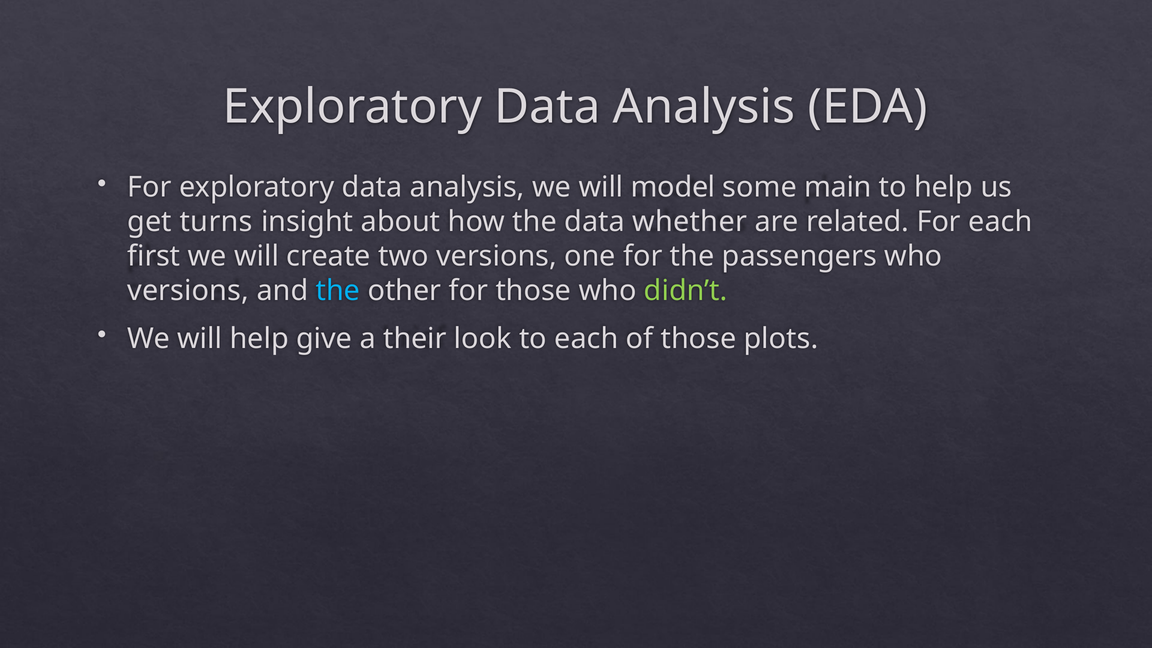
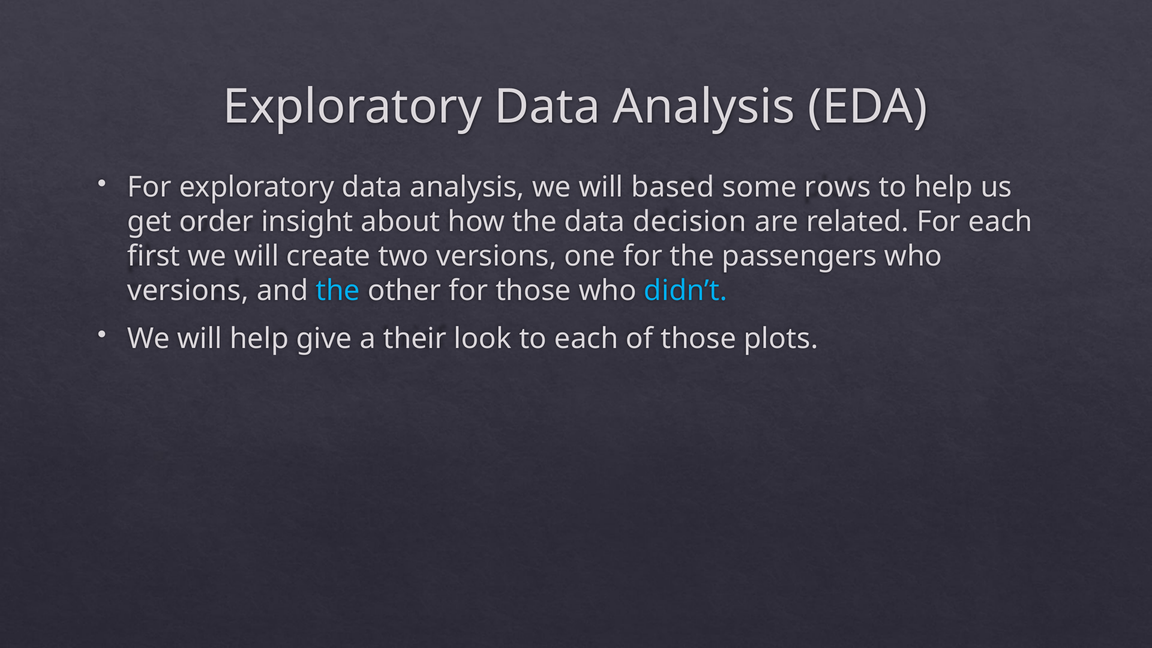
model: model -> based (673, 187)
main: main -> rows (838, 187)
turns: turns -> order (216, 222)
whether: whether -> decision (690, 222)
didn’t colour: light green -> light blue (686, 291)
